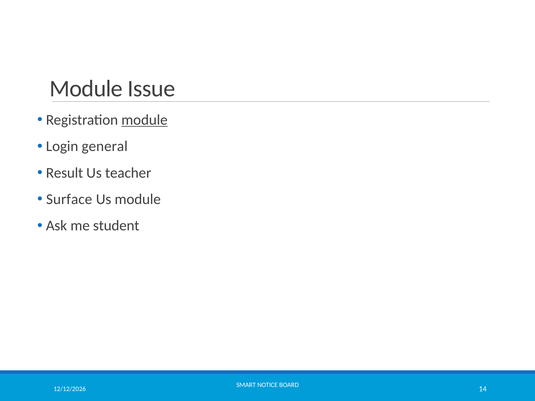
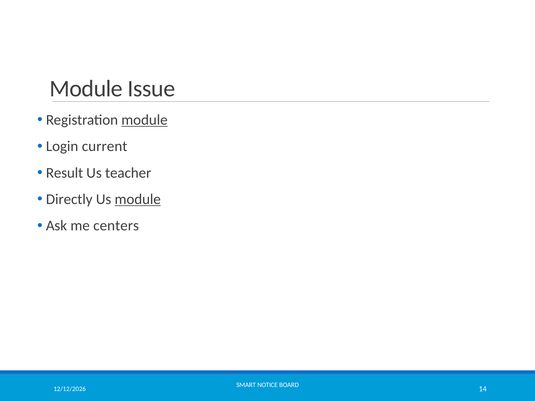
general: general -> current (105, 146)
Surface: Surface -> Directly (69, 199)
module underline: none -> present (138, 199)
student: student -> centers (116, 226)
